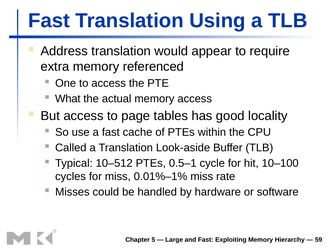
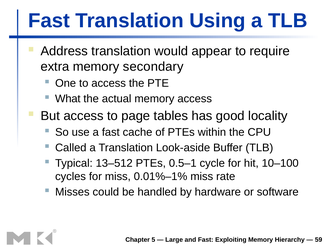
referenced: referenced -> secondary (153, 67)
10–512: 10–512 -> 13–512 (114, 163)
